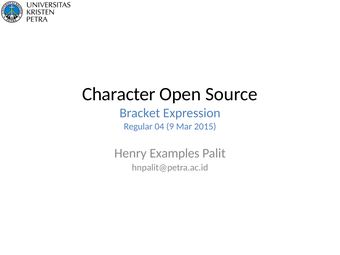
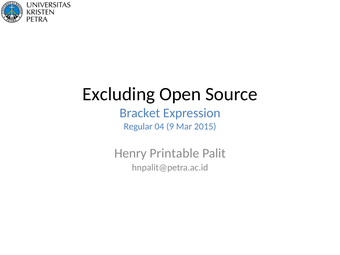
Character: Character -> Excluding (119, 94)
Examples: Examples -> Printable (174, 153)
